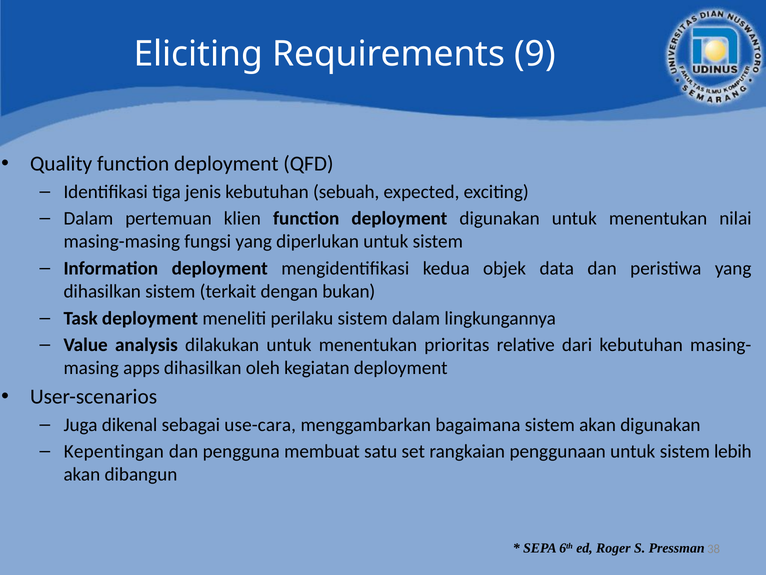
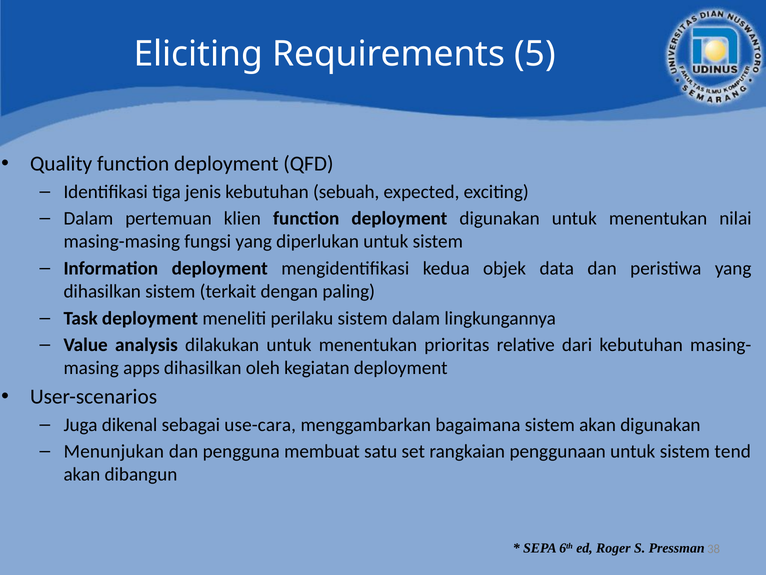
9: 9 -> 5 (535, 54)
bukan: bukan -> paling (349, 291)
Kepentingan: Kepentingan -> Menunjukan (114, 451)
lebih: lebih -> tend (733, 451)
